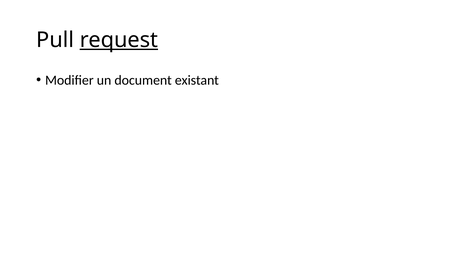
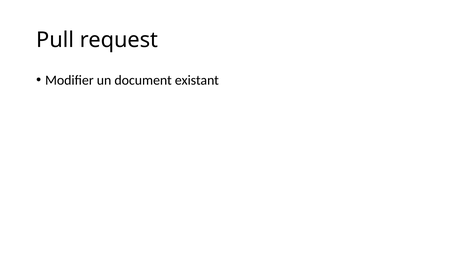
request underline: present -> none (119, 40)
